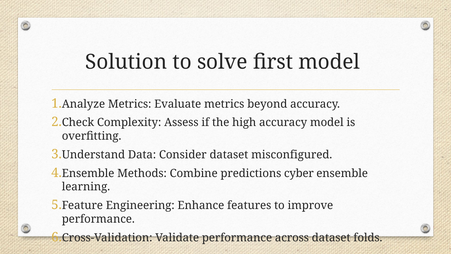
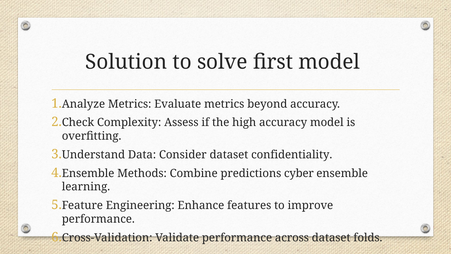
misconfigured: misconfigured -> confidentiality (292, 155)
